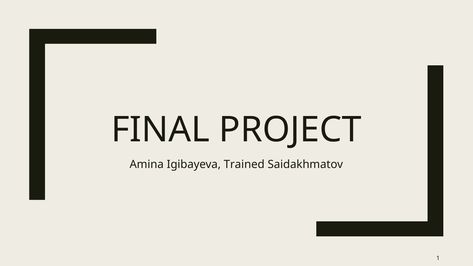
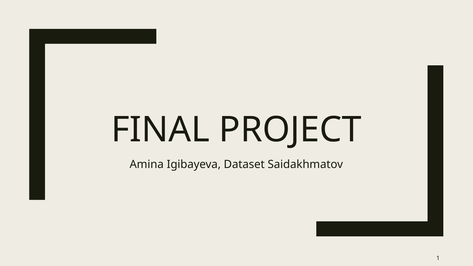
Trained: Trained -> Dataset (244, 164)
